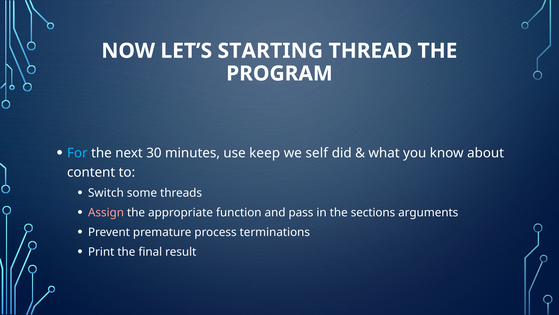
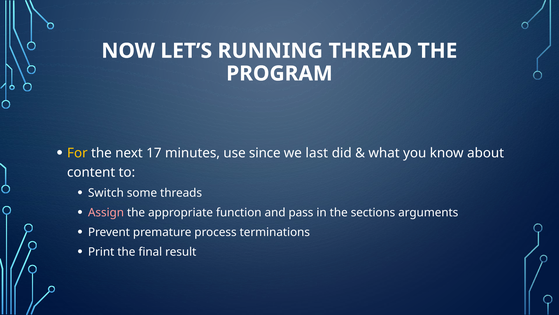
STARTING: STARTING -> RUNNING (270, 51)
For colour: light blue -> yellow (77, 153)
30: 30 -> 17 (154, 153)
keep: keep -> since (265, 153)
self: self -> last (317, 153)
